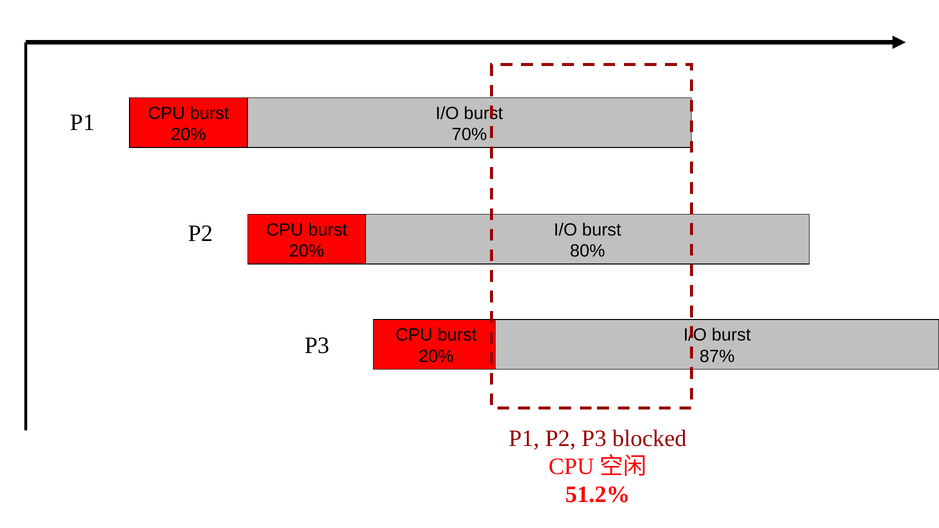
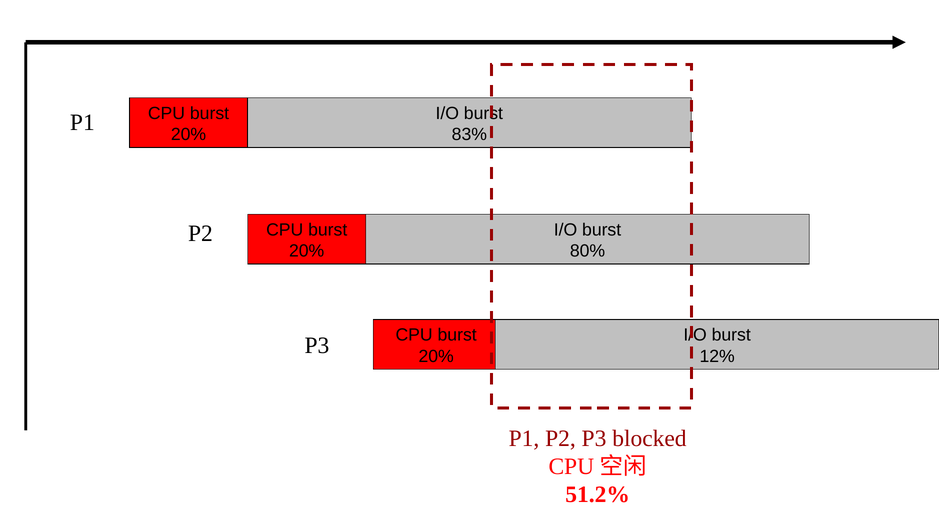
70%: 70% -> 83% (469, 134)
87%: 87% -> 12% (717, 356)
